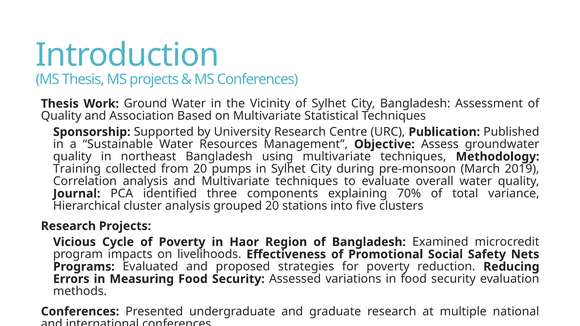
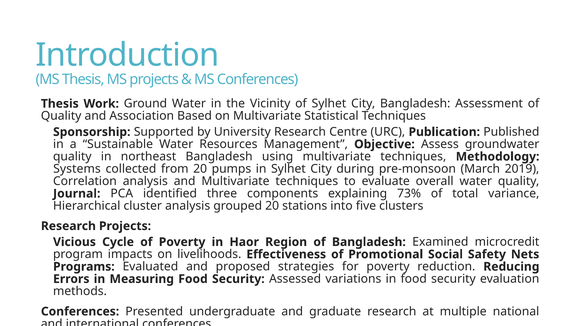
Training: Training -> Systems (77, 169)
70%: 70% -> 73% (409, 194)
